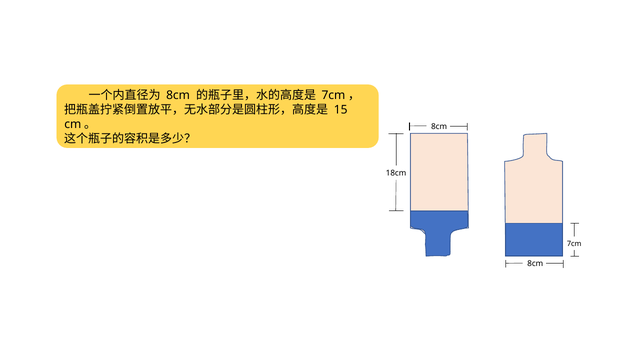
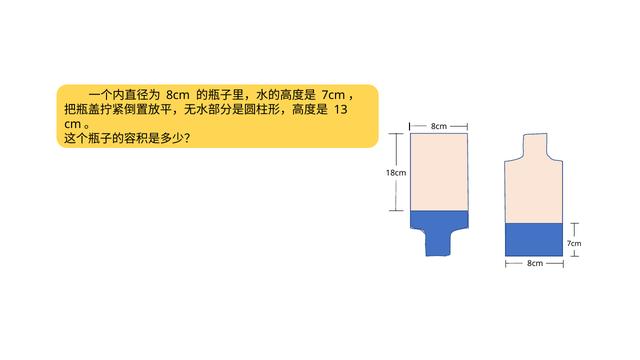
15: 15 -> 13 (341, 110)
